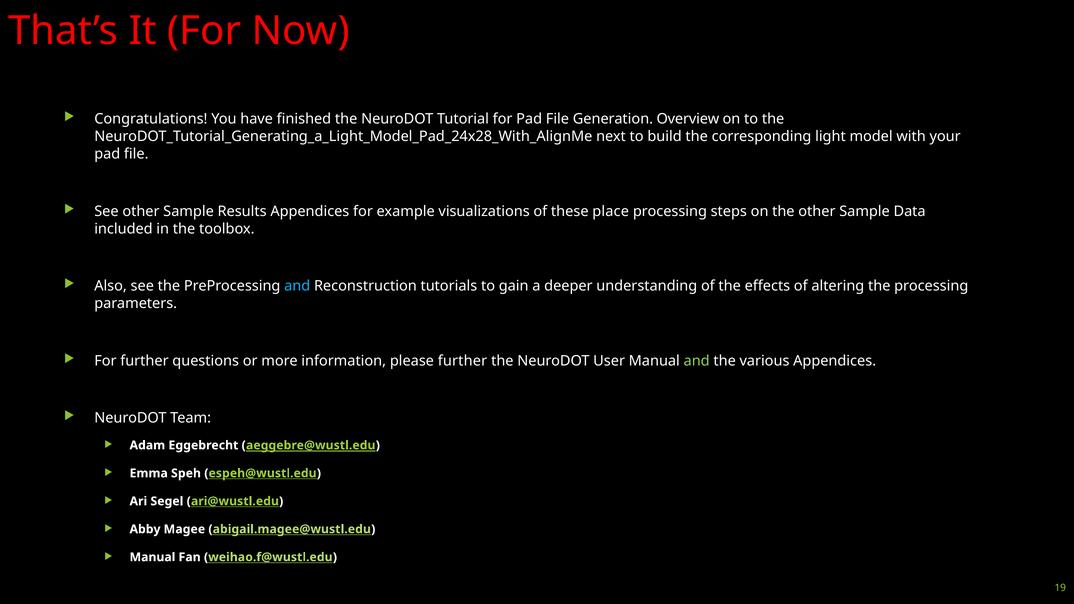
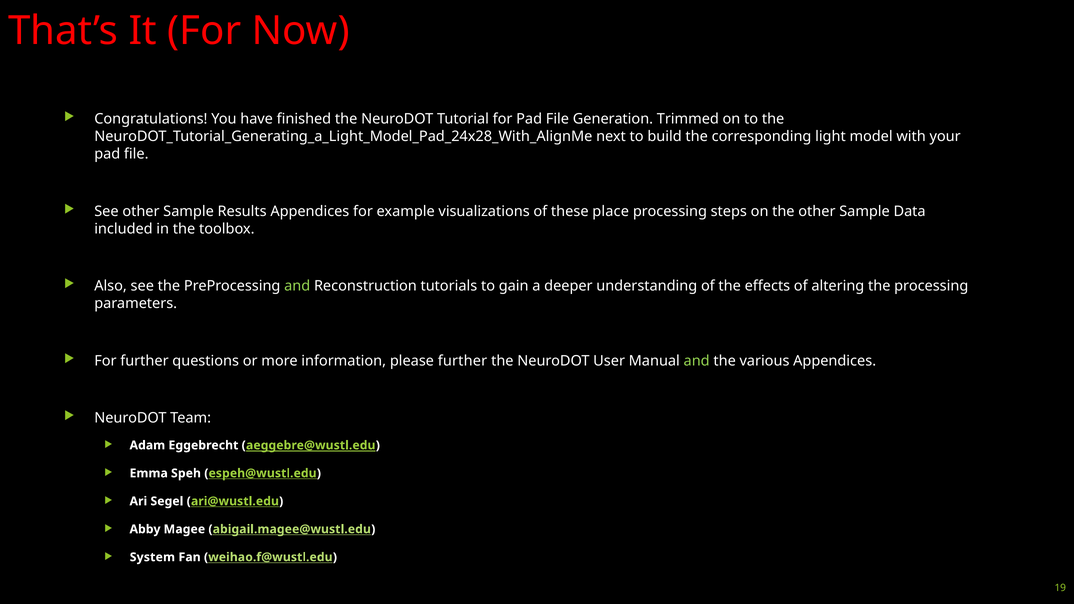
Overview: Overview -> Trimmed (688, 119)
and colour: light blue -> light green (297, 286)
Manual: Manual -> System (152, 557)
